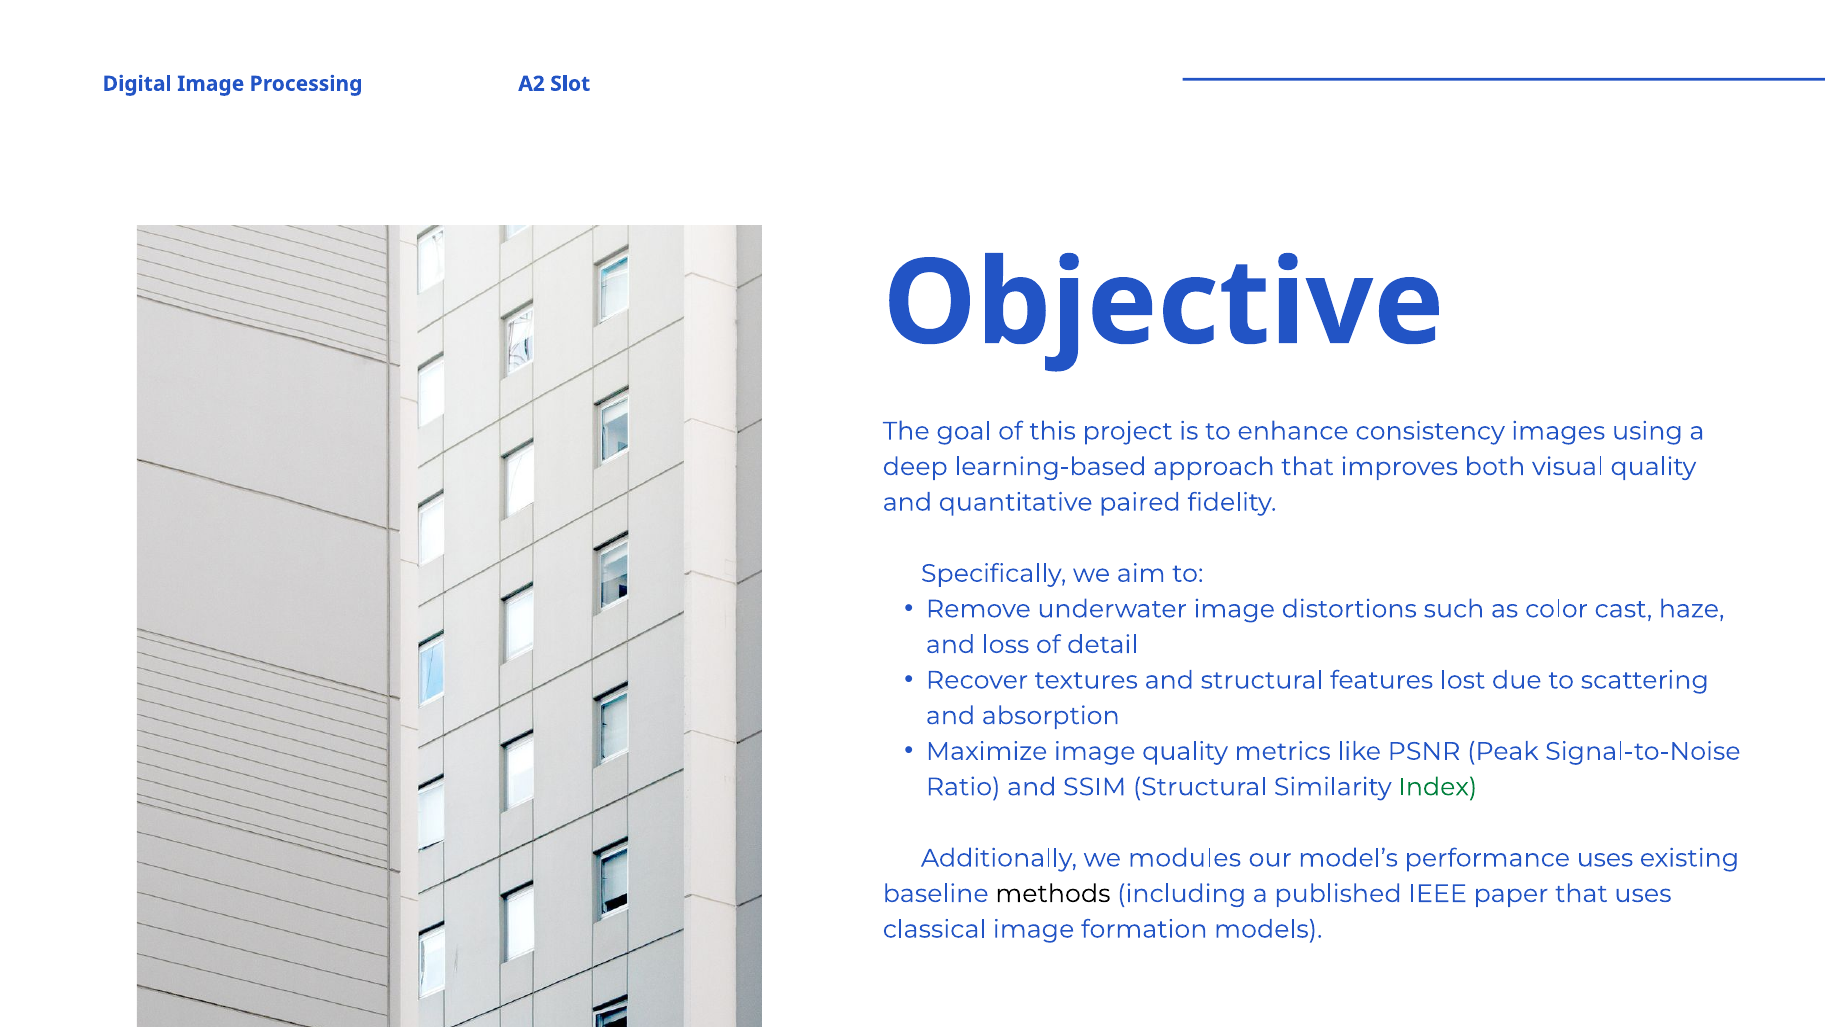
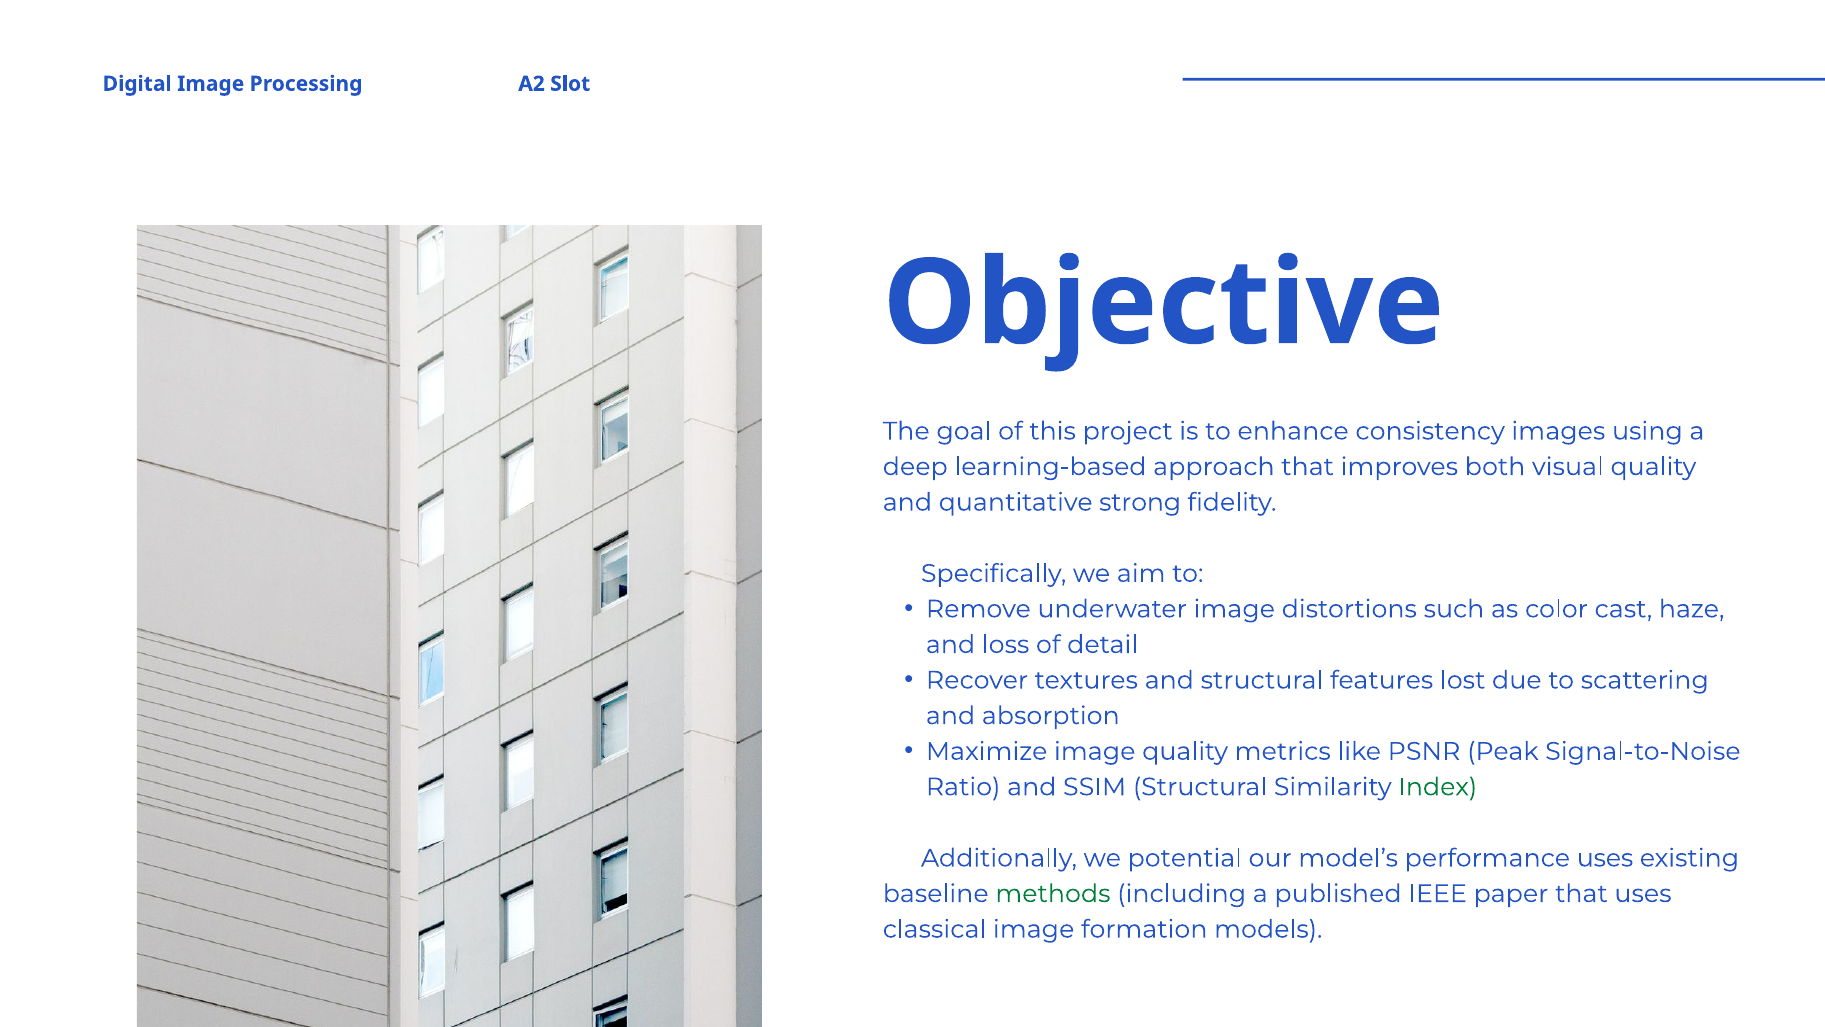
paired: paired -> strong (1140, 502)
modules: modules -> potential (1185, 858)
methods colour: black -> green (1053, 893)
